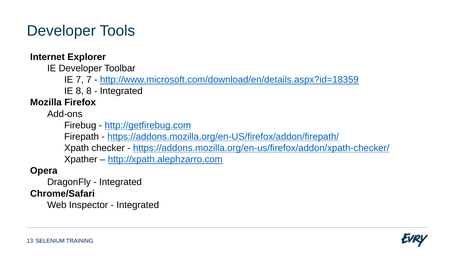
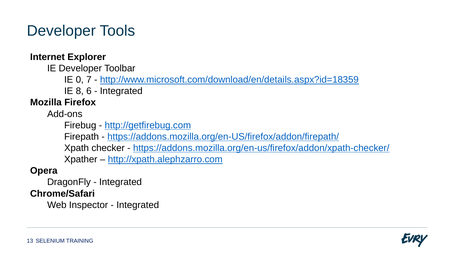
IE 7: 7 -> 0 (80, 80)
8 8: 8 -> 6 (89, 91)
